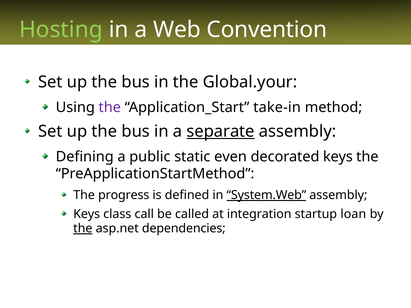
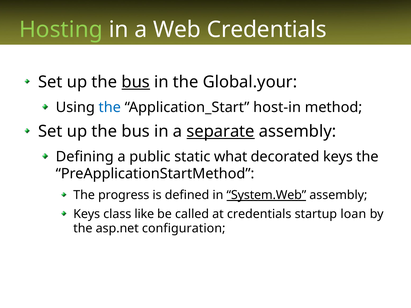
Web Convention: Convention -> Credentials (267, 30)
bus underline: none -> present (136, 82)
the colour: purple -> blue (110, 107)
take-in: take-in -> host-in (277, 107)
even: even -> what (231, 157)
call: call -> like (144, 214)
at integration: integration -> credentials (259, 214)
the underline: present -> none (83, 229)
dependencies: dependencies -> configuration (184, 229)
